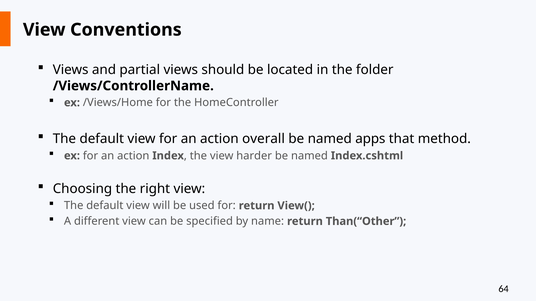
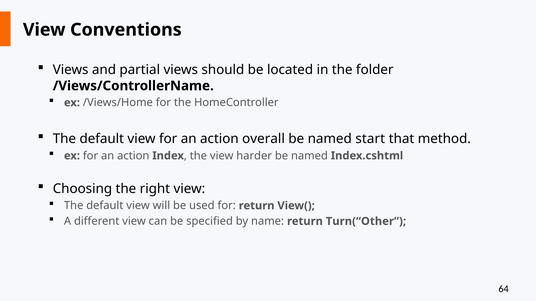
apps: apps -> start (370, 139)
Than(“Other: Than(“Other -> Turn(“Other (366, 222)
